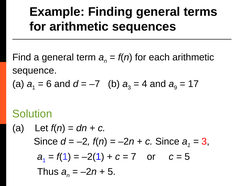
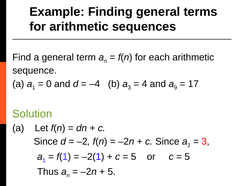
6: 6 -> 0 (49, 84)
–7: –7 -> –4 (95, 84)
7: 7 -> 5 (134, 157)
